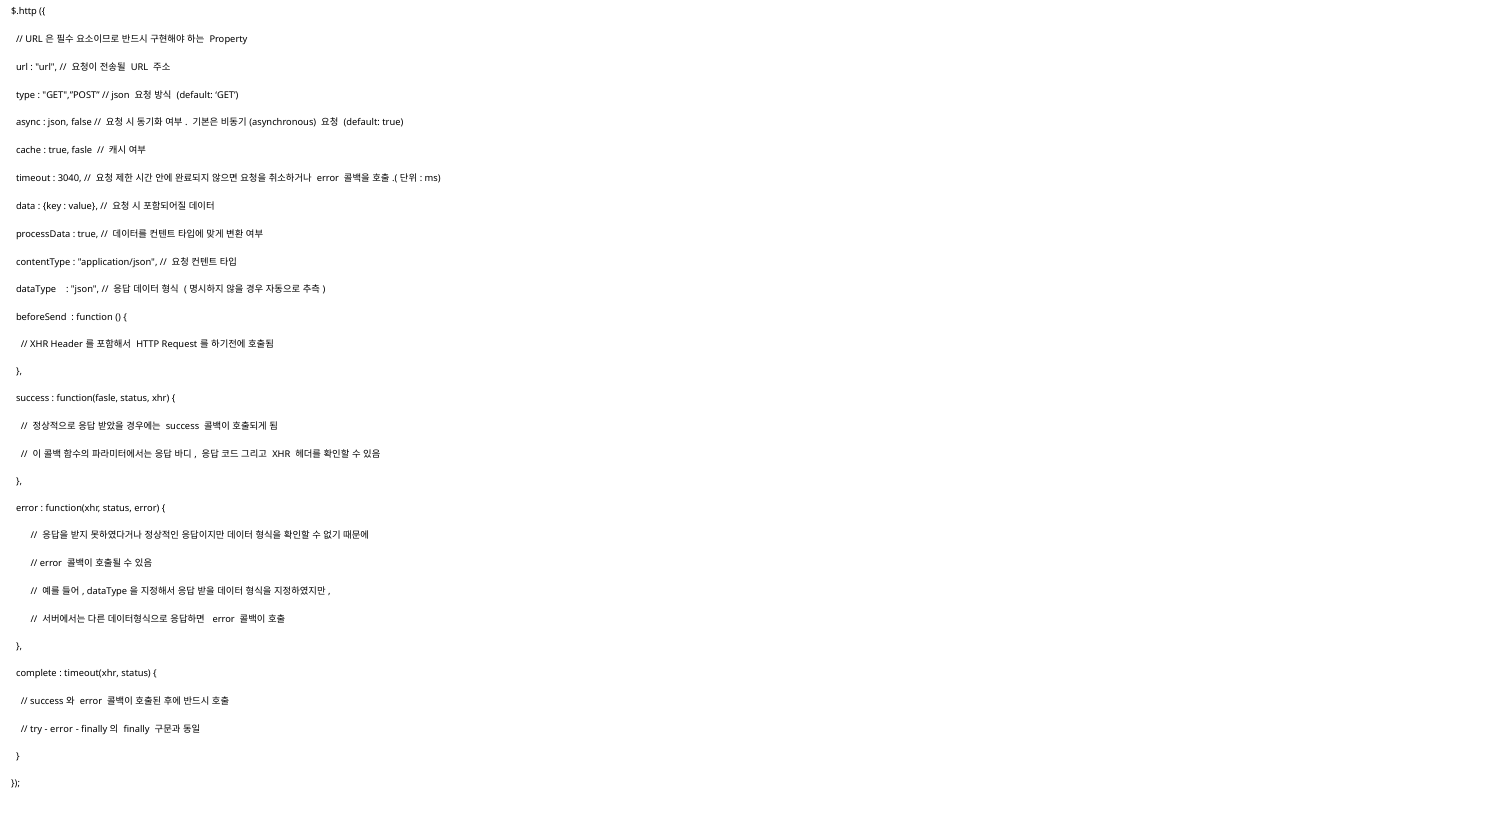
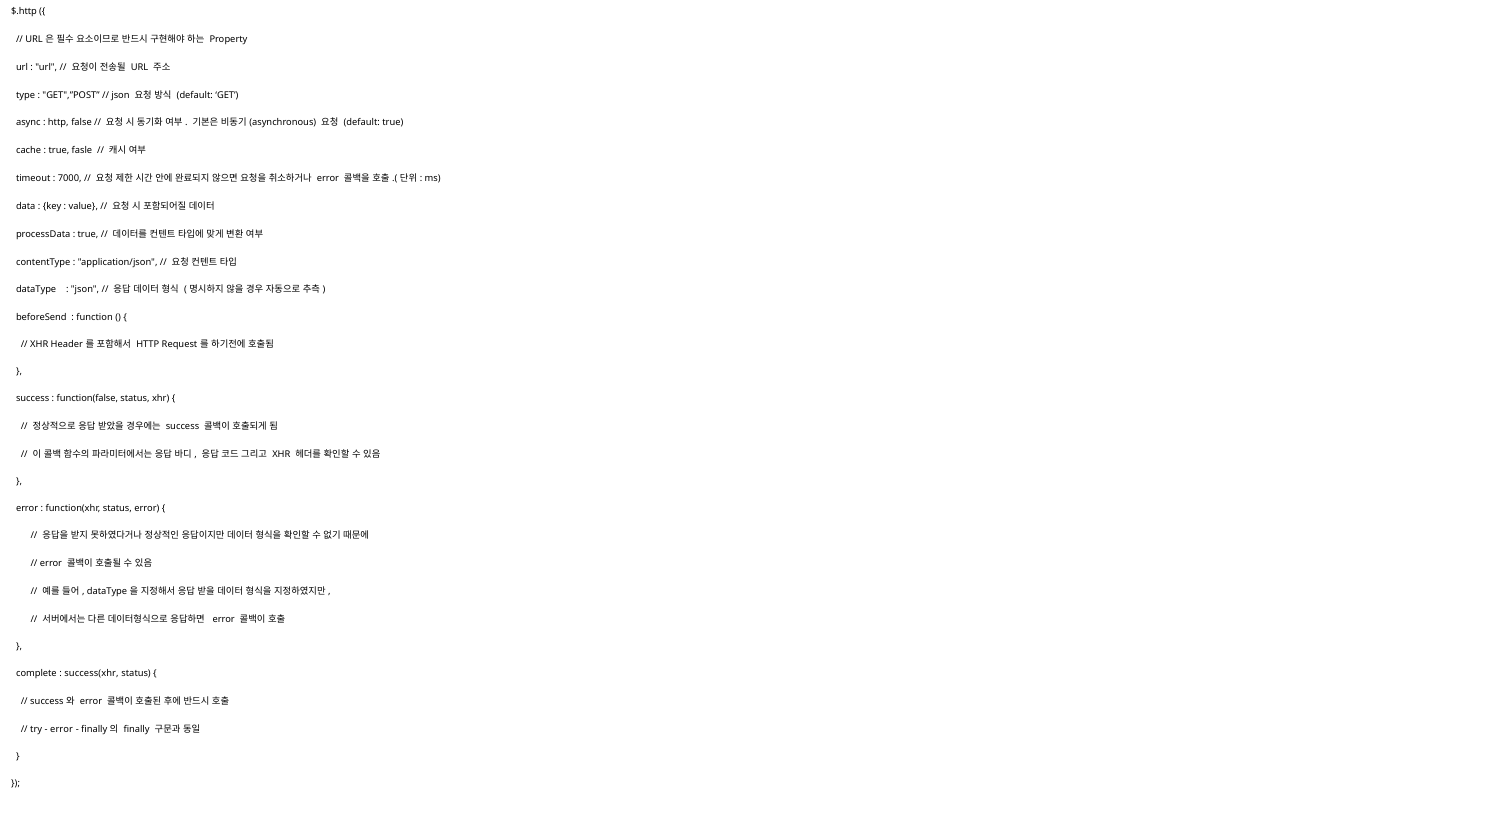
json: json -> http (58, 123)
3040: 3040 -> 7000 (70, 179)
function(fasle: function(fasle -> function(false (87, 399)
timeout(xhr: timeout(xhr -> success(xhr (92, 674)
